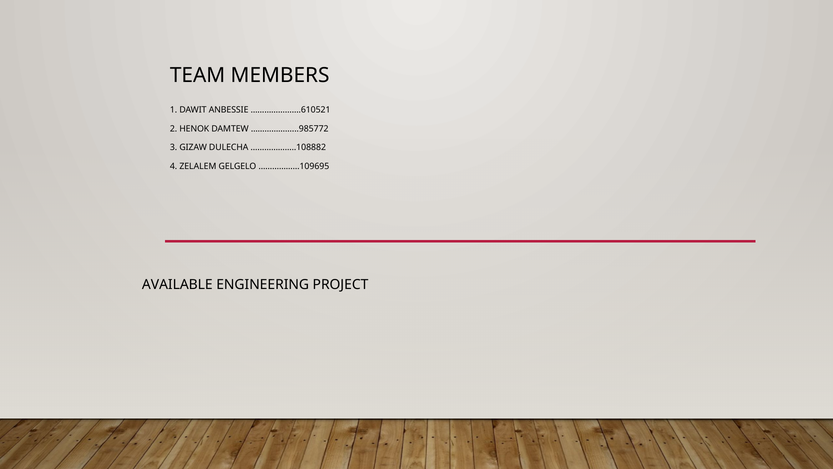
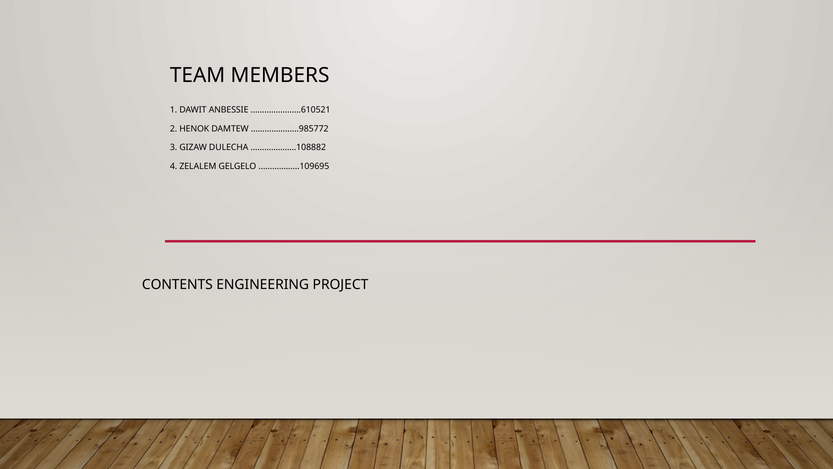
AVAILABLE: AVAILABLE -> CONTENTS (177, 284)
